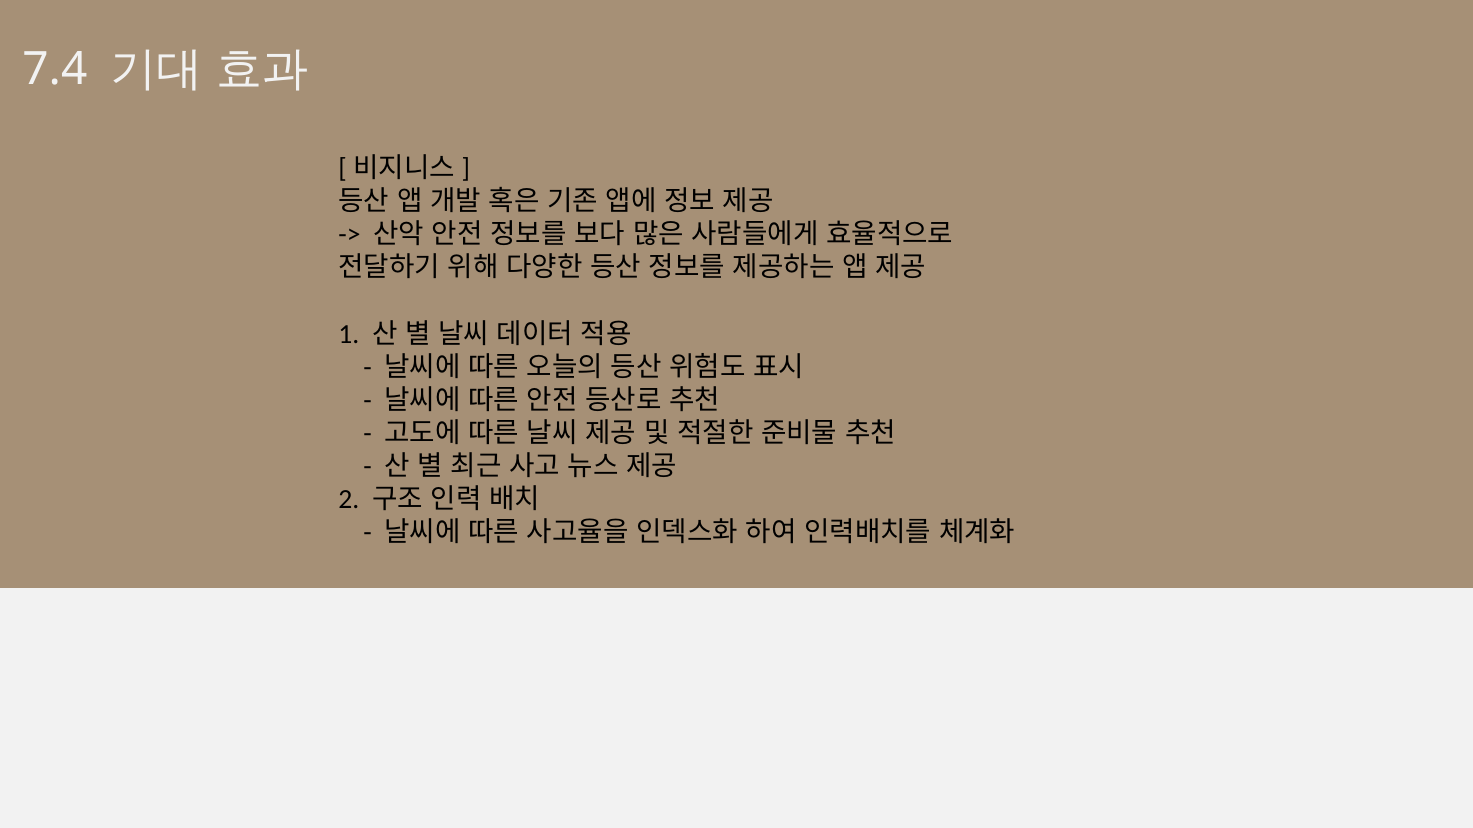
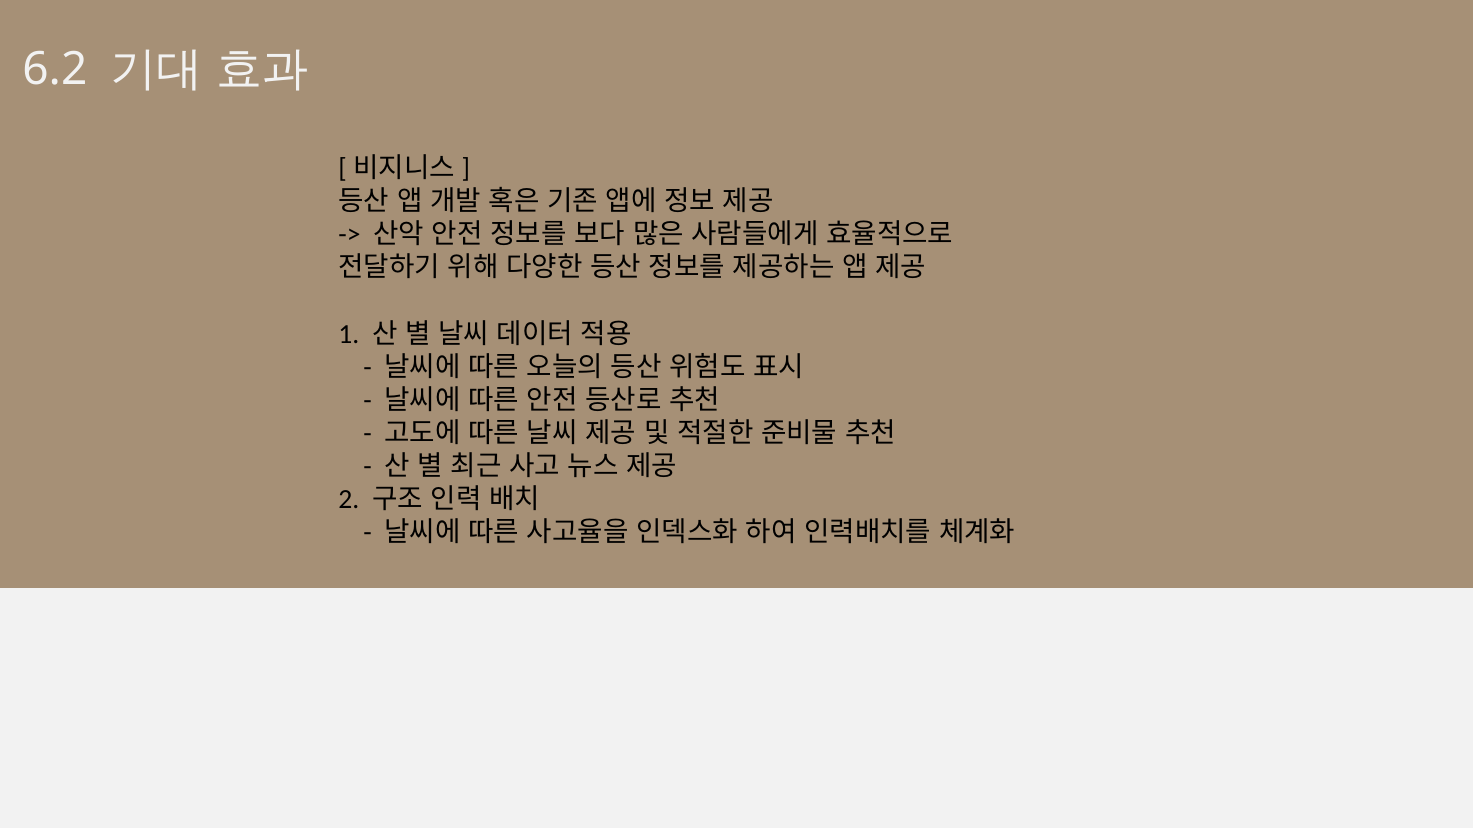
7.4: 7.4 -> 6.2 (55, 69)
